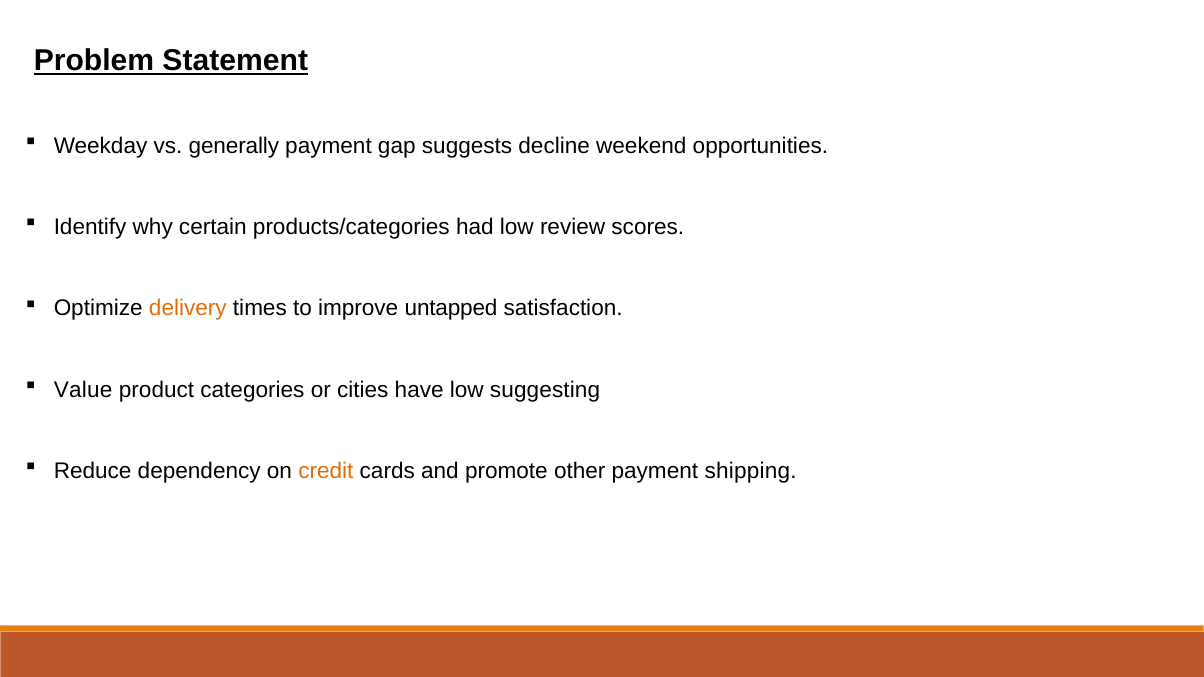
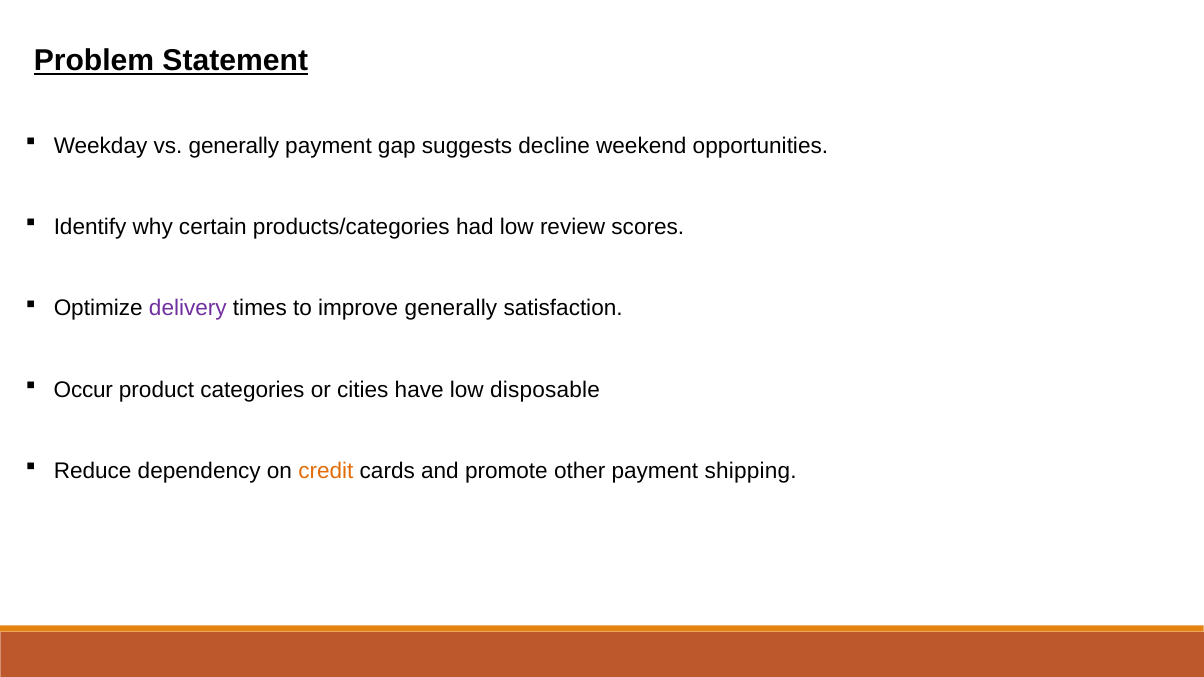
delivery colour: orange -> purple (188, 308)
improve untapped: untapped -> generally (451, 308)
Value: Value -> Occur (83, 390)
suggesting: suggesting -> disposable (545, 390)
